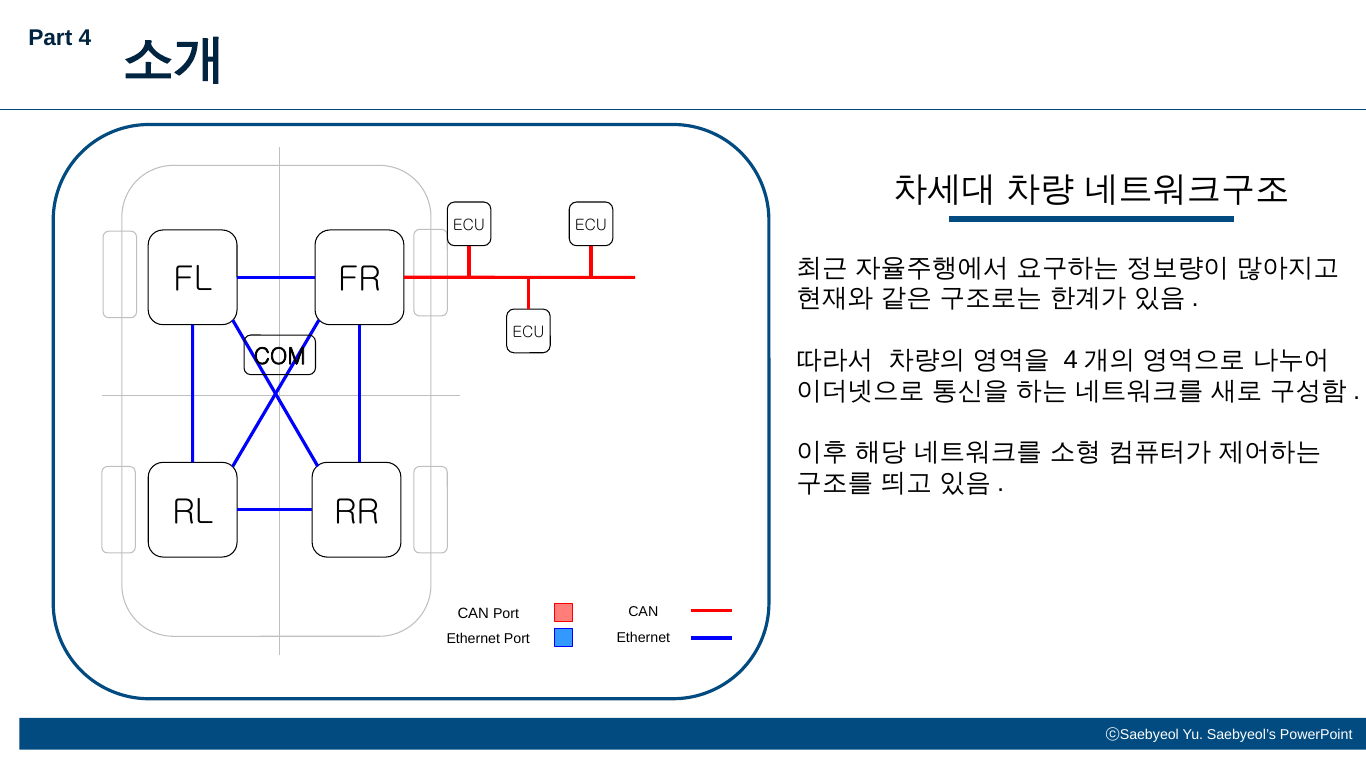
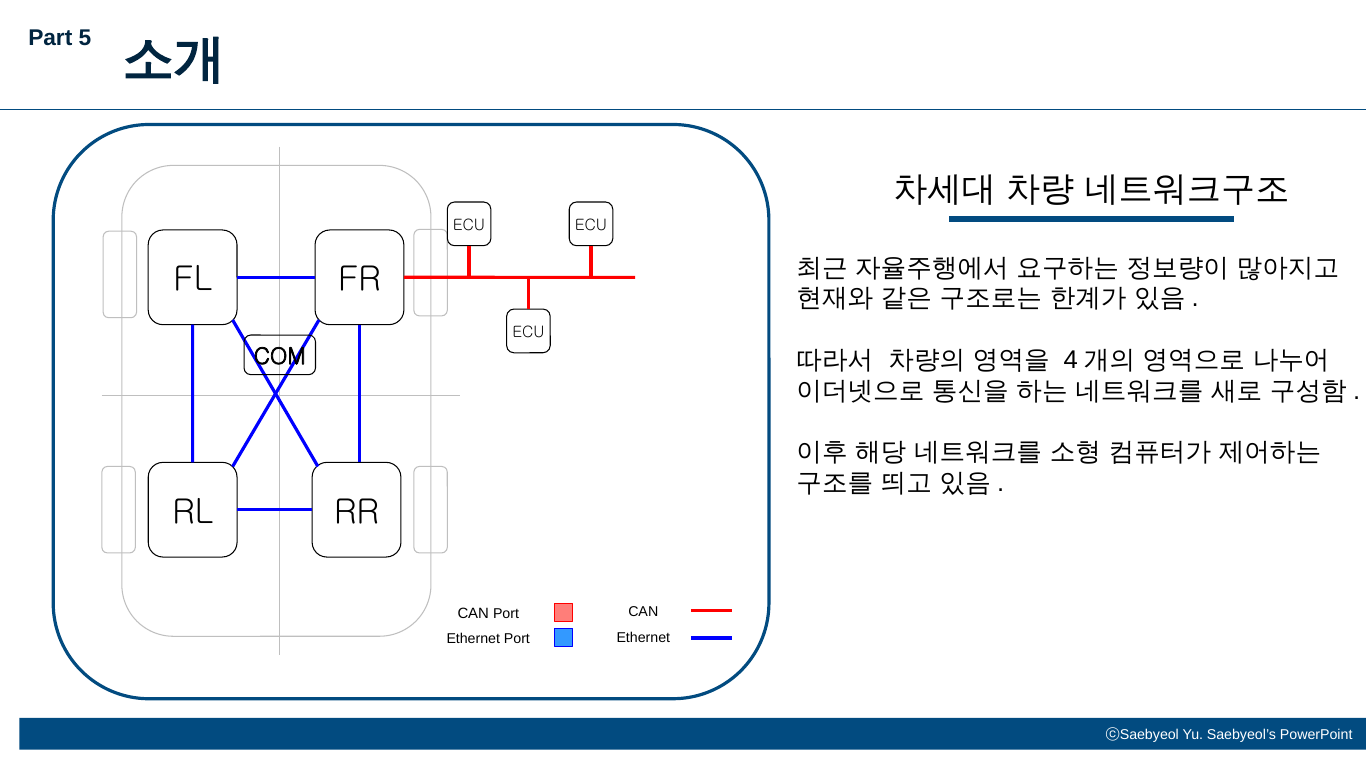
4: 4 -> 5 (85, 38)
